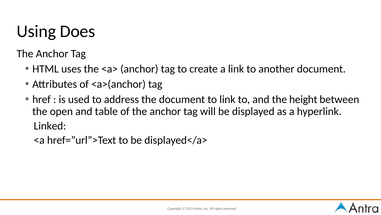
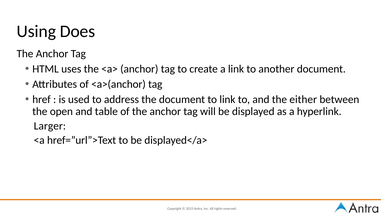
height: height -> either (303, 99)
Linked: Linked -> Larger (50, 126)
